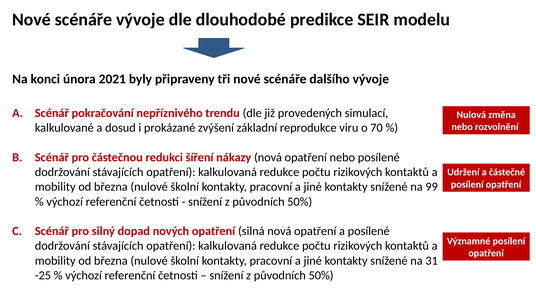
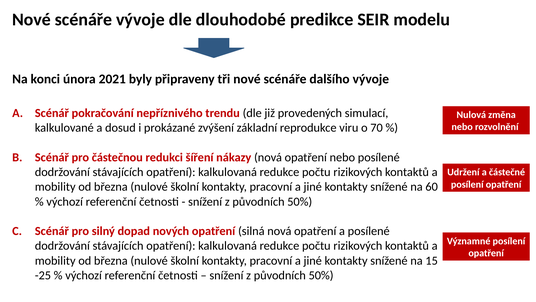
99: 99 -> 60 (432, 187)
31: 31 -> 15 (432, 260)
